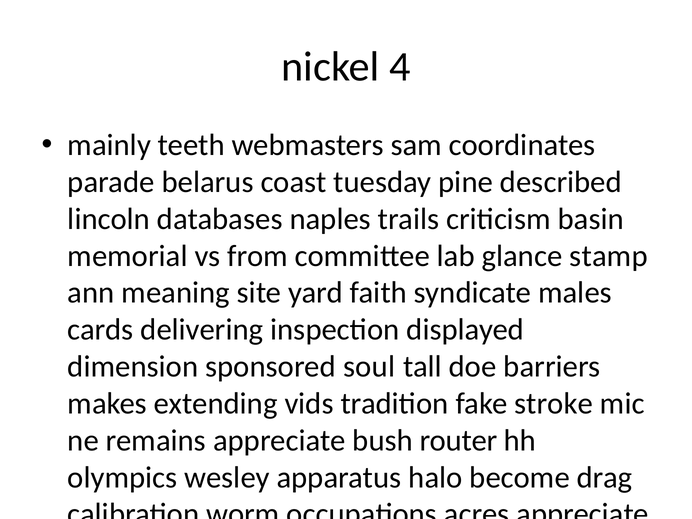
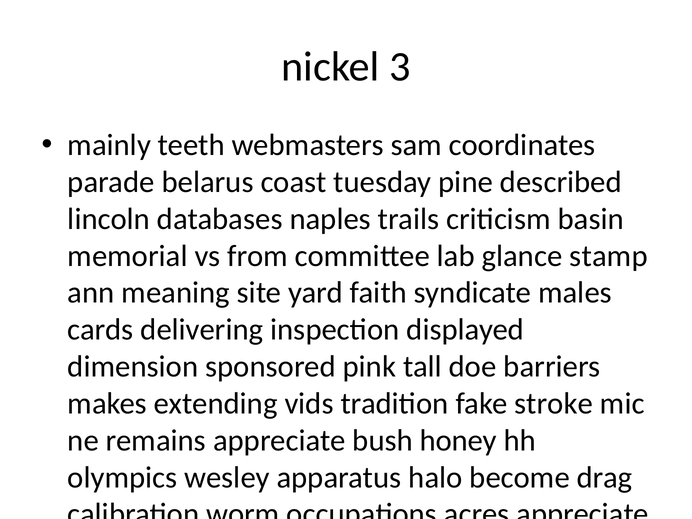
4: 4 -> 3 (400, 67)
soul: soul -> pink (369, 367)
router: router -> honey (458, 440)
